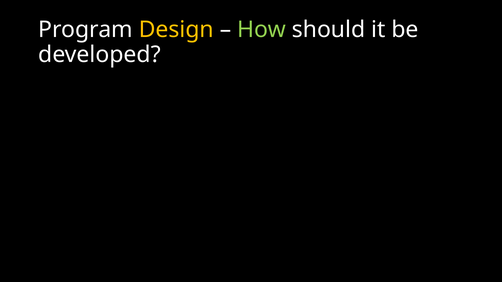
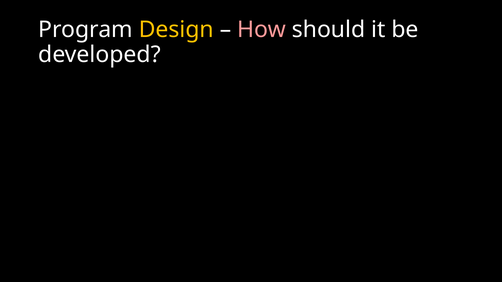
How colour: light green -> pink (262, 30)
